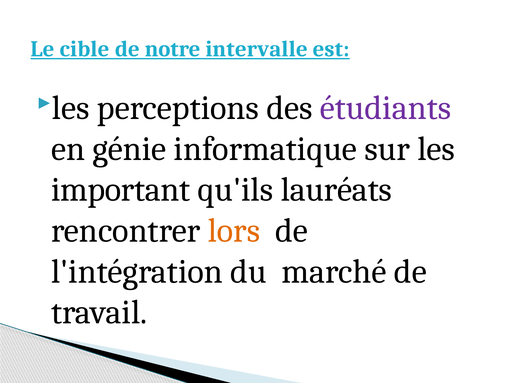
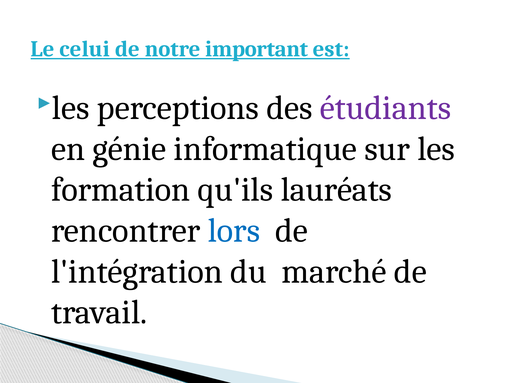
cible: cible -> celui (85, 49)
intervalle: intervalle -> important (257, 49)
important: important -> formation (121, 190)
lors colour: orange -> blue (234, 231)
